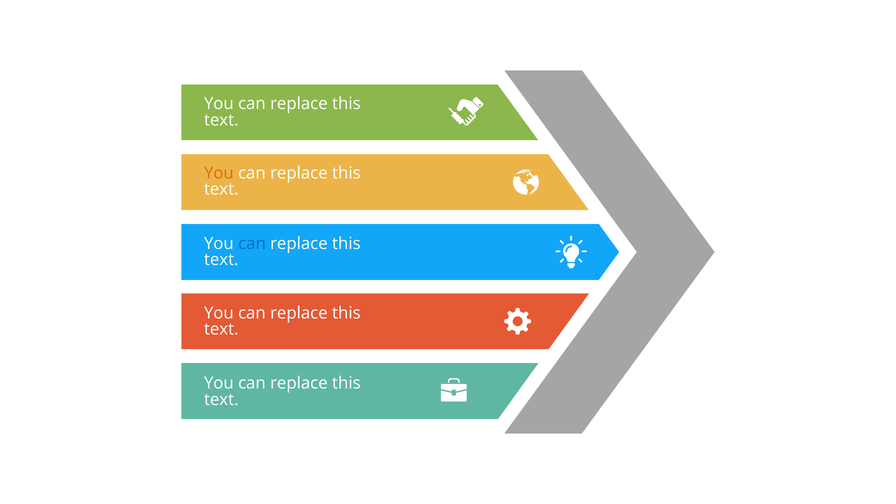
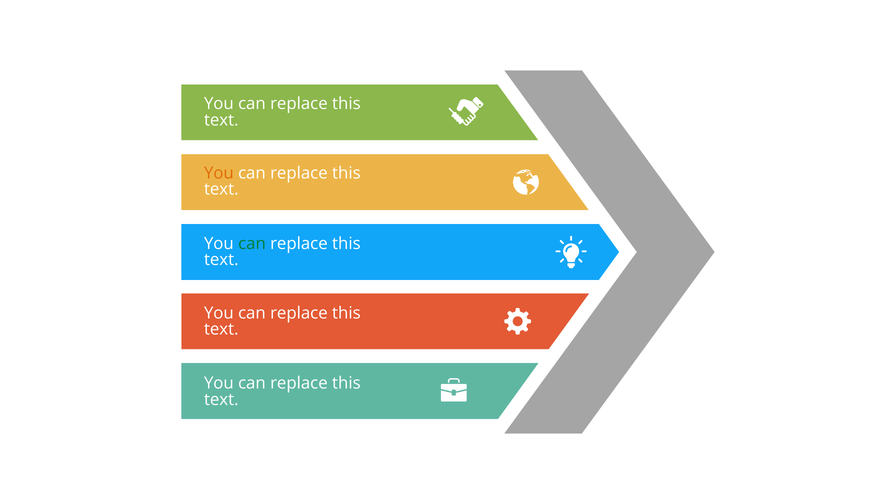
can colour: blue -> green (252, 244)
